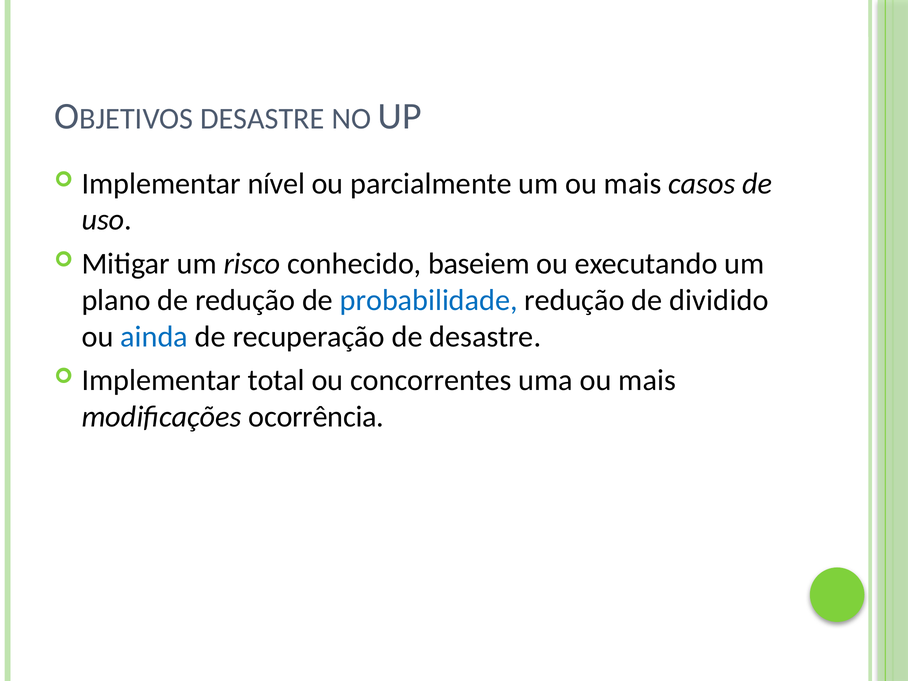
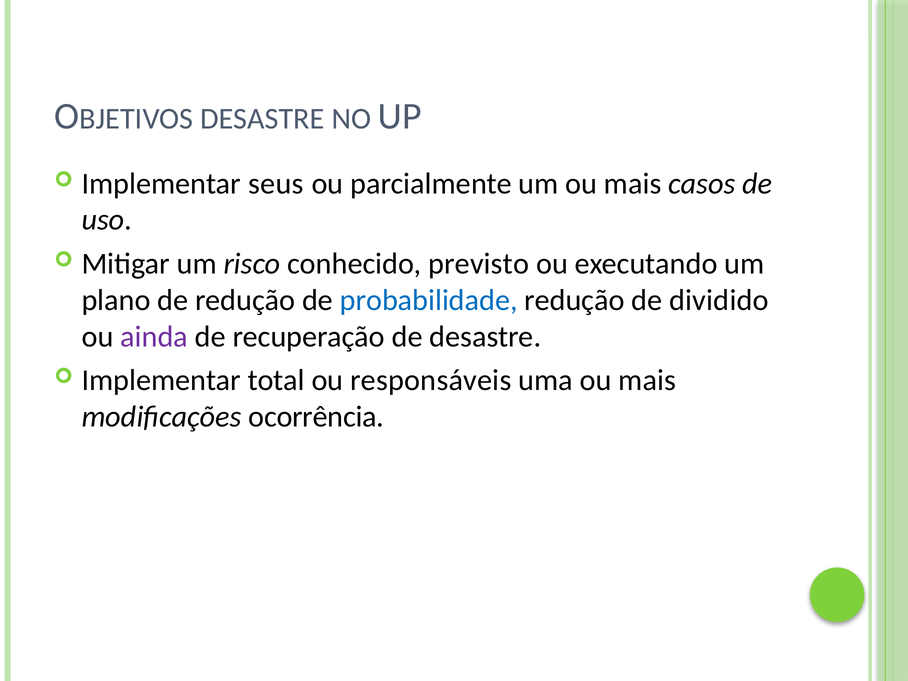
nível: nível -> seus (276, 184)
baseiem: baseiem -> previsto (479, 264)
ainda colour: blue -> purple (154, 337)
concorrentes: concorrentes -> responsáveis (431, 380)
